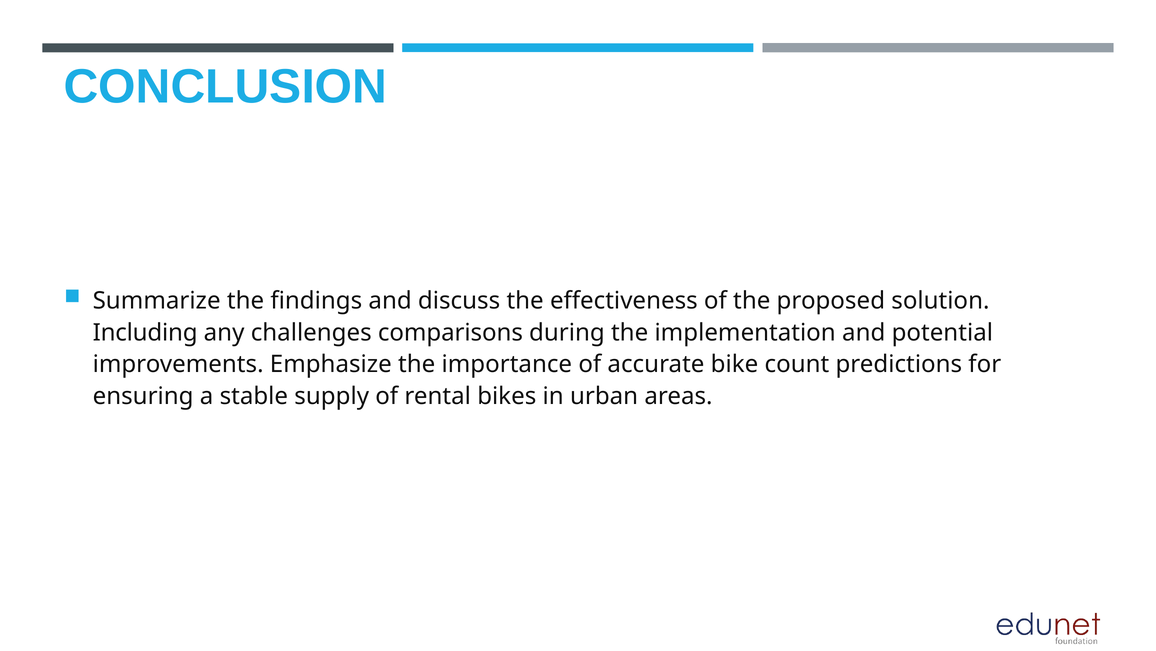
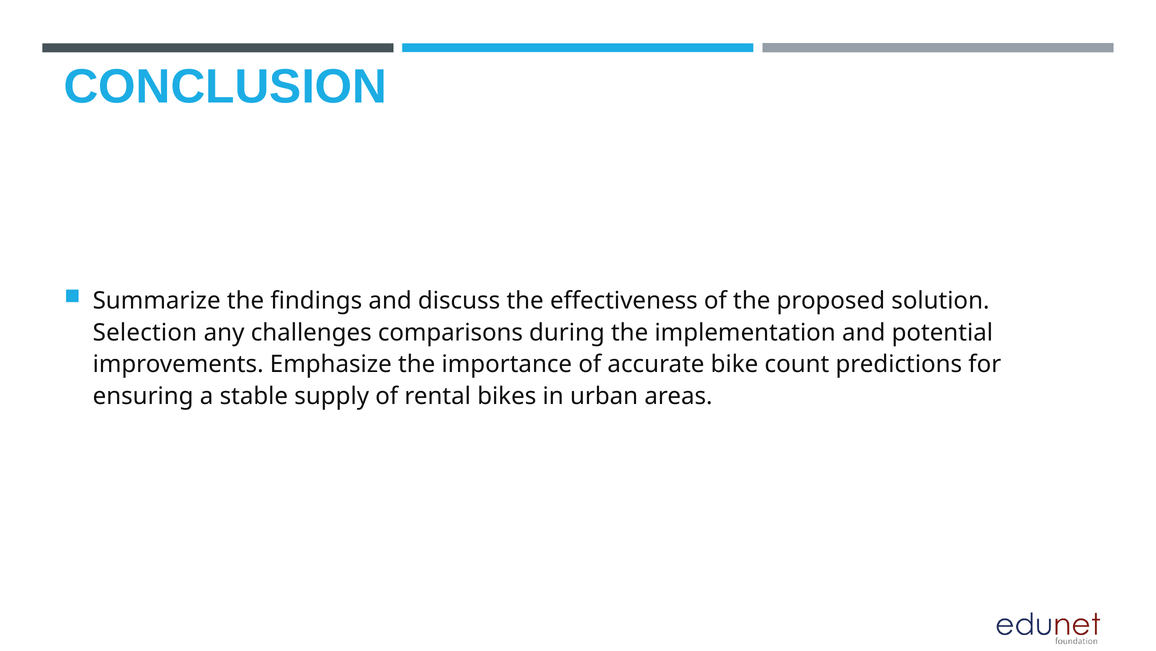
Including: Including -> Selection (145, 332)
